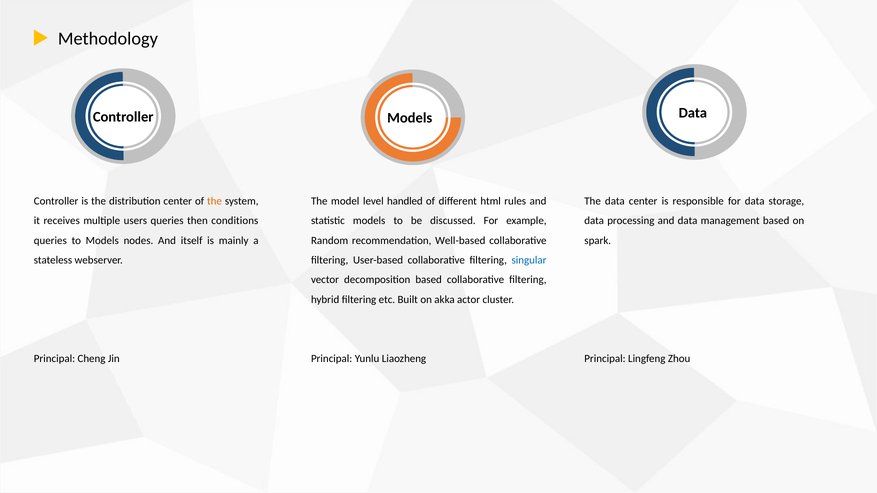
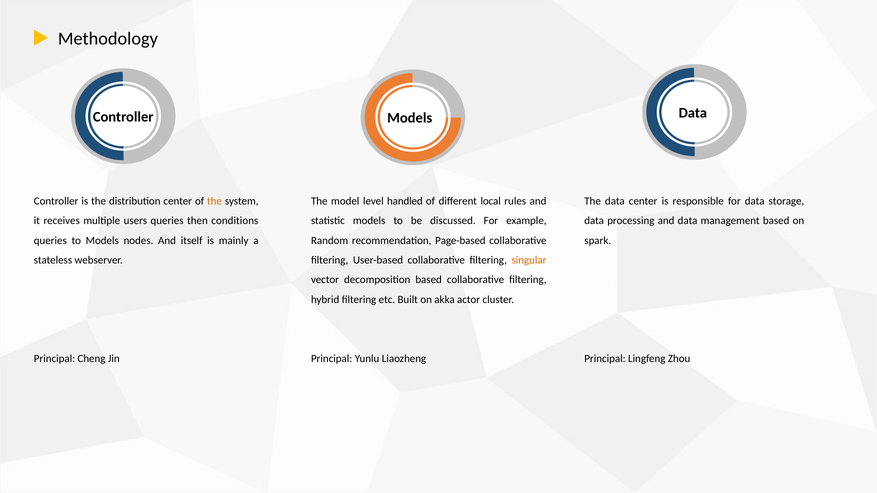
html: html -> local (491, 201)
Well-based: Well-based -> Page-based (460, 241)
singular colour: blue -> orange (529, 260)
